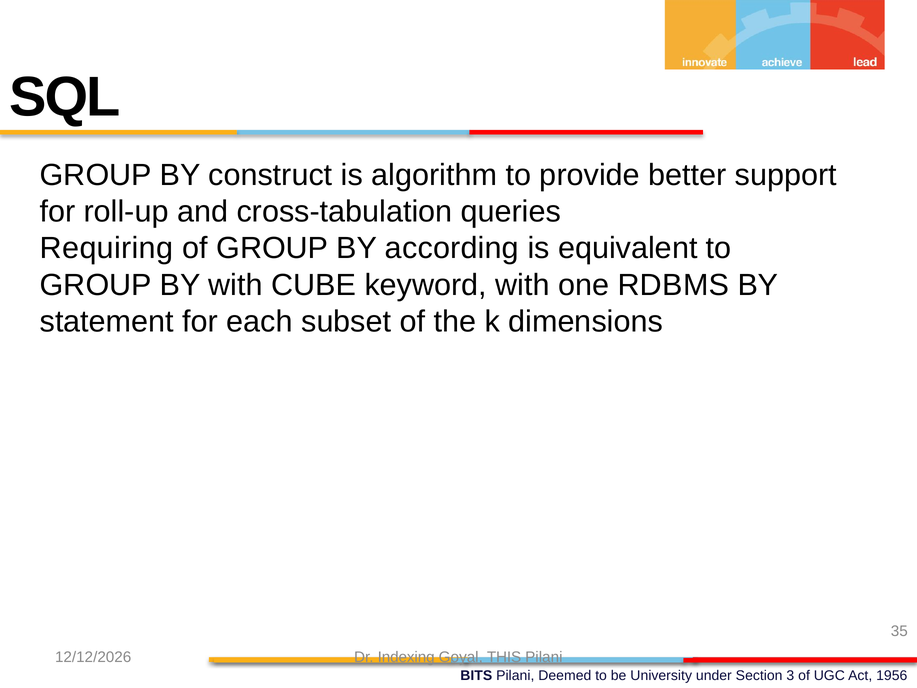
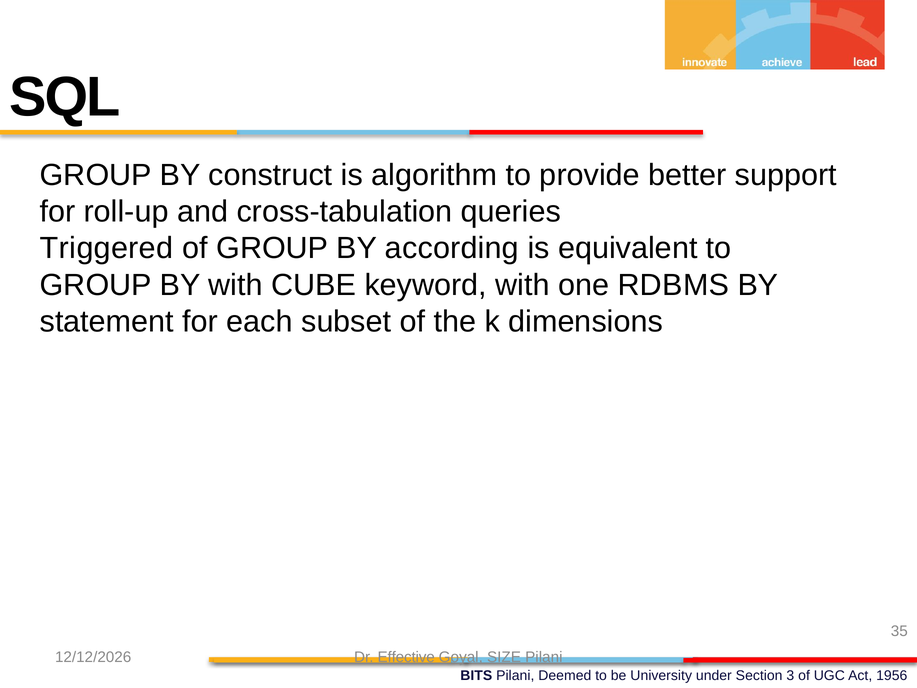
Requiring: Requiring -> Triggered (107, 248)
Indexing: Indexing -> Effective (406, 657)
THIS: THIS -> SIZE (504, 657)
